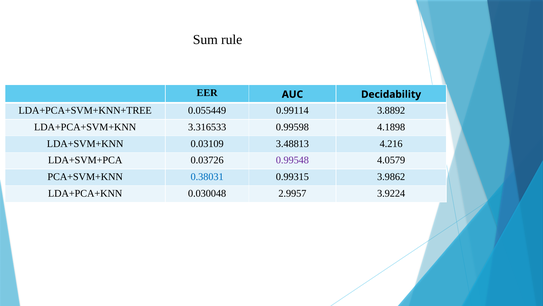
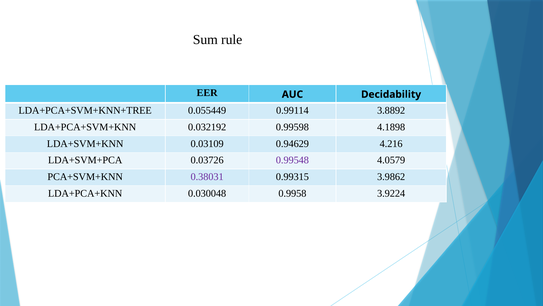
3.316533: 3.316533 -> 0.032192 (207, 127)
3.48813: 3.48813 -> 0.94629 (292, 143)
0.38031 colour: blue -> purple (207, 176)
2.9957: 2.9957 -> 0.9958 (292, 193)
